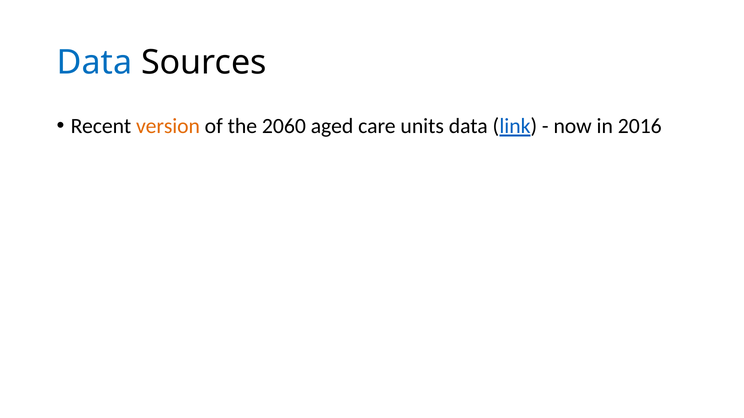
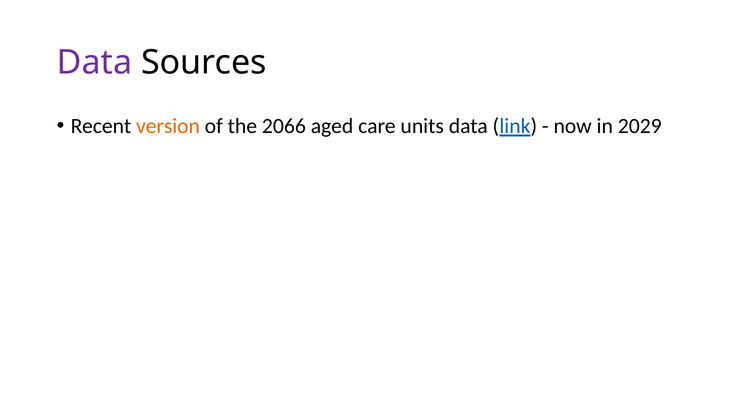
Data colour: blue -> purple (94, 62)
2060: 2060 -> 2066 (284, 126)
2016: 2016 -> 2029 (640, 126)
